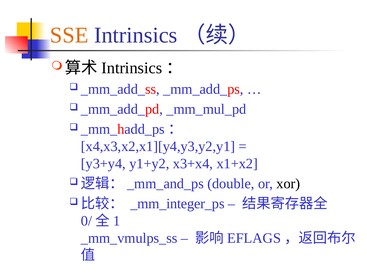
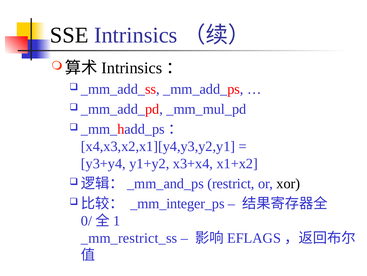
SSE colour: orange -> black (69, 35)
double: double -> restrict (231, 183)
_mm_vmulps_ss: _mm_vmulps_ss -> _mm_restrict_ss (129, 237)
